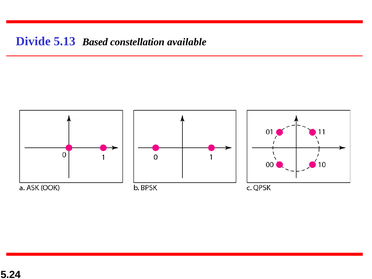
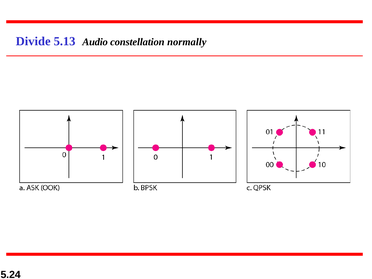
Based: Based -> Audio (95, 42)
available: available -> normally (187, 42)
